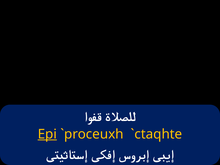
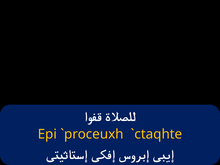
Epi underline: present -> none (47, 134)
